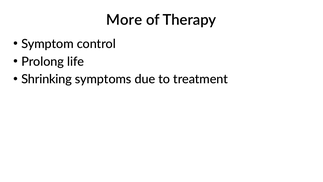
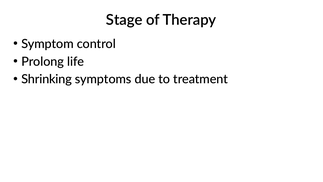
More: More -> Stage (124, 20)
